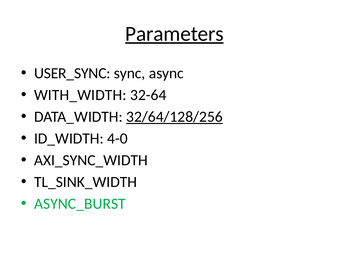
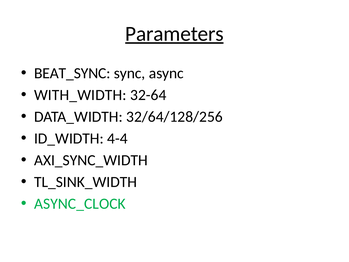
USER_SYNC: USER_SYNC -> BEAT_SYNC (72, 73)
32/64/128/256 underline: present -> none (174, 117)
4-0: 4-0 -> 4-4 (117, 138)
ASYNC_BURST: ASYNC_BURST -> ASYNC_CLOCK (80, 204)
